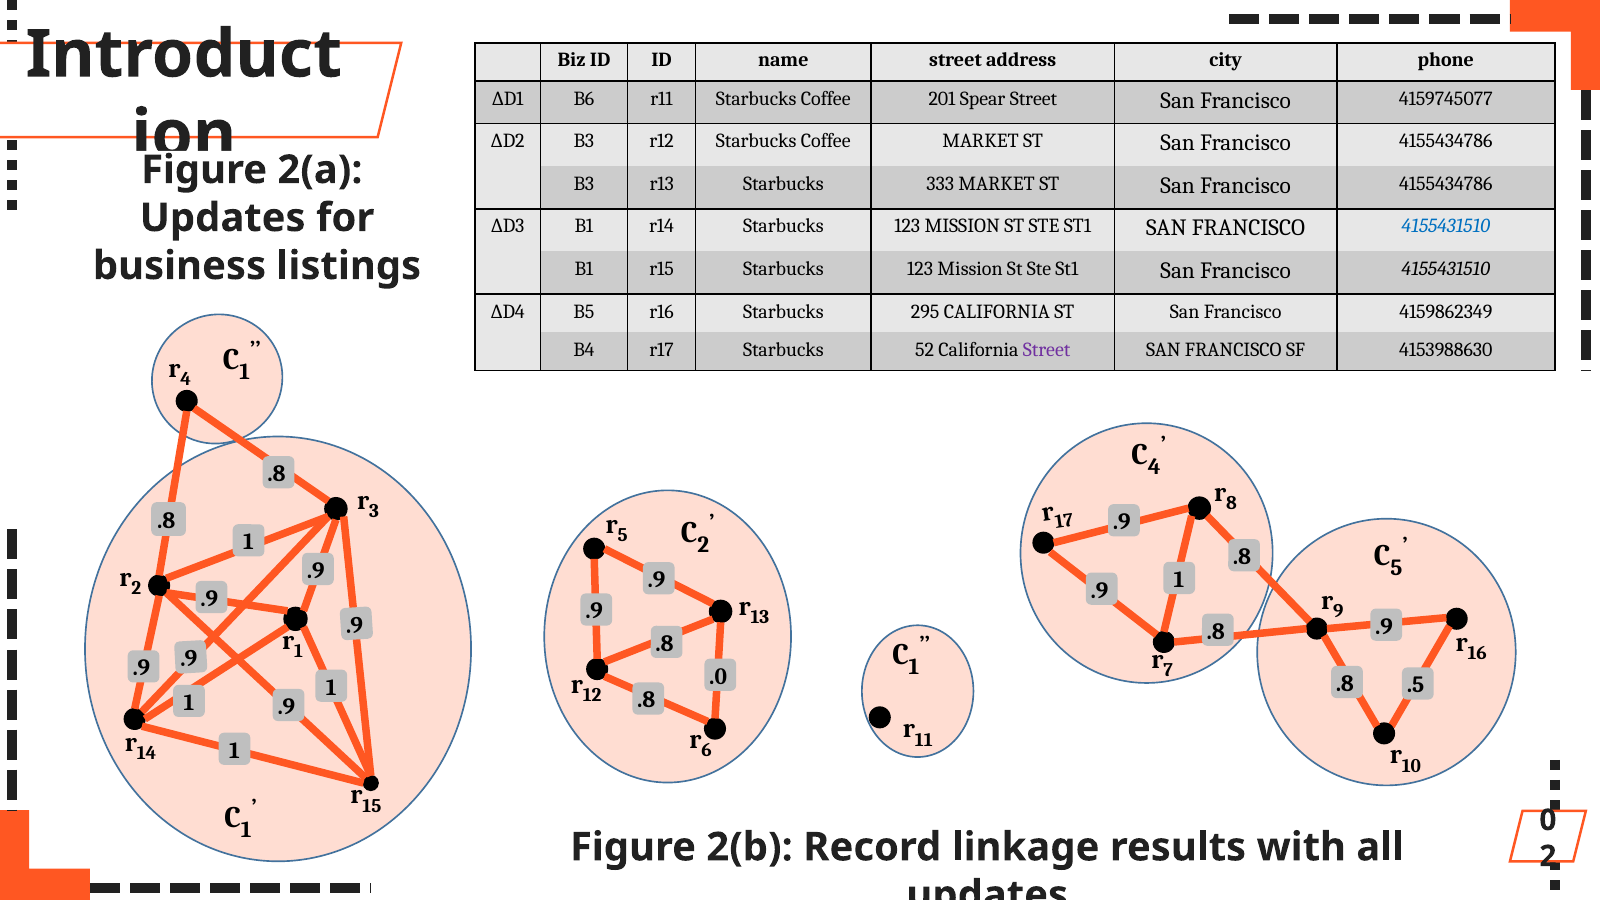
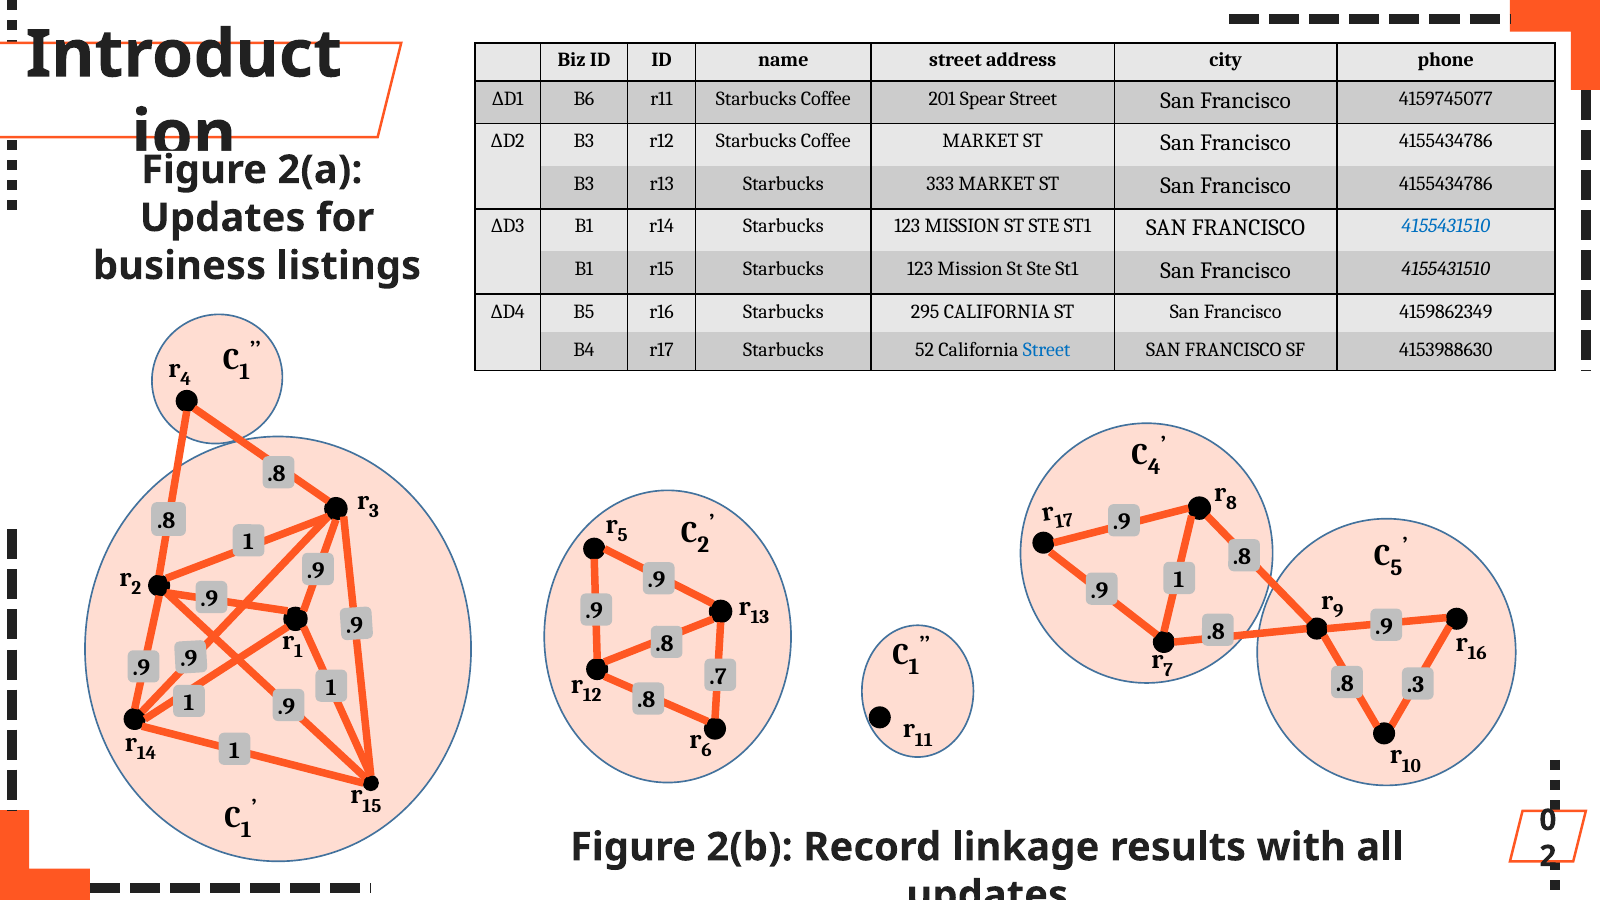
Street colour: purple -> blue (1047, 350)
.0: .0 -> .7 (718, 676)
.5: .5 -> .3 (1415, 685)
